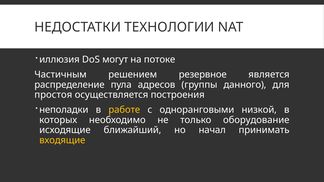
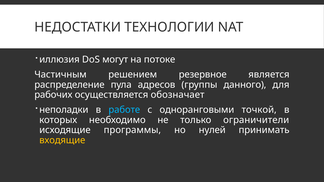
простоя: простоя -> рабочих (53, 95)
построения: построения -> обозначает (178, 95)
работе colour: yellow -> light blue (124, 110)
низкой: низкой -> точкой (259, 110)
оборудование: оборудование -> ограничители (256, 120)
ближайший: ближайший -> программы (132, 130)
начал: начал -> нулей (212, 130)
